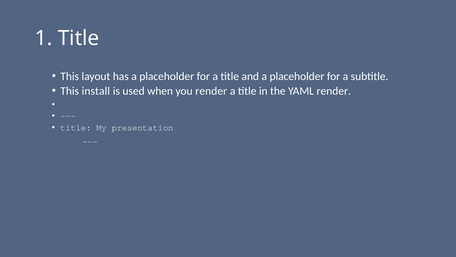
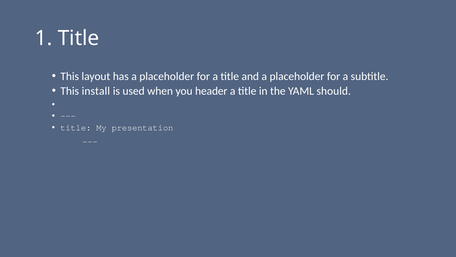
you render: render -> header (211, 91)
YAML render: render -> should (334, 91)
